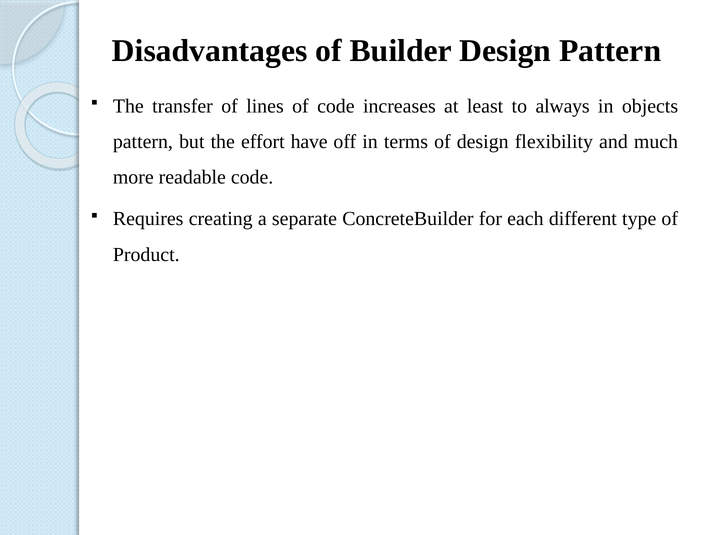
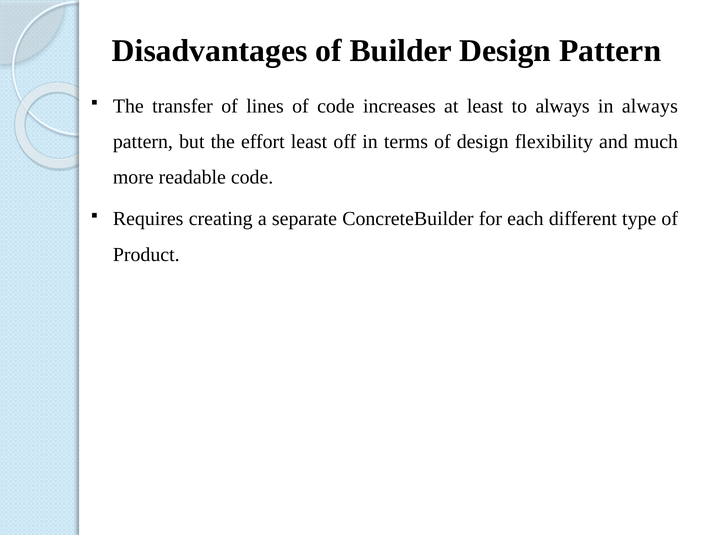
in objects: objects -> always (650, 106)
effort have: have -> least (309, 142)
